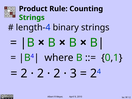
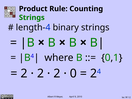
3: 3 -> 0 (73, 73)
